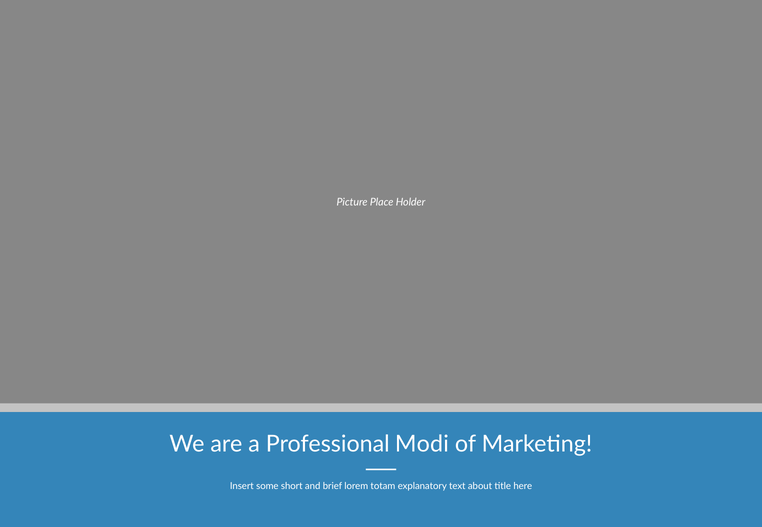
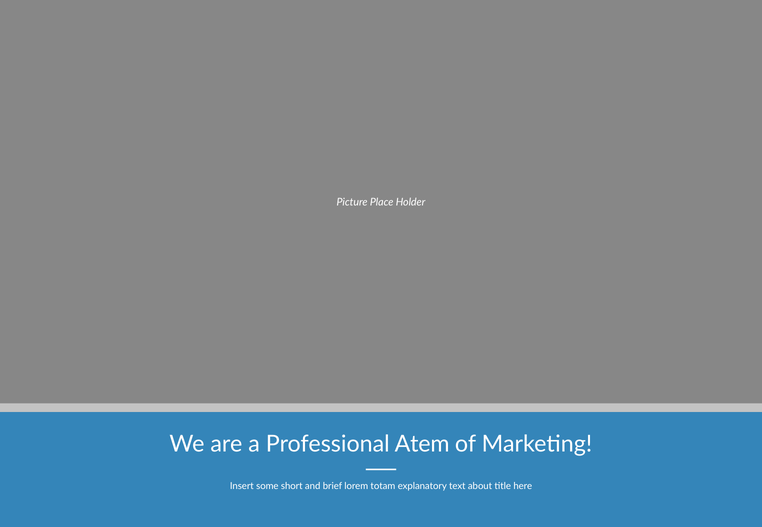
Modi: Modi -> Atem (422, 445)
